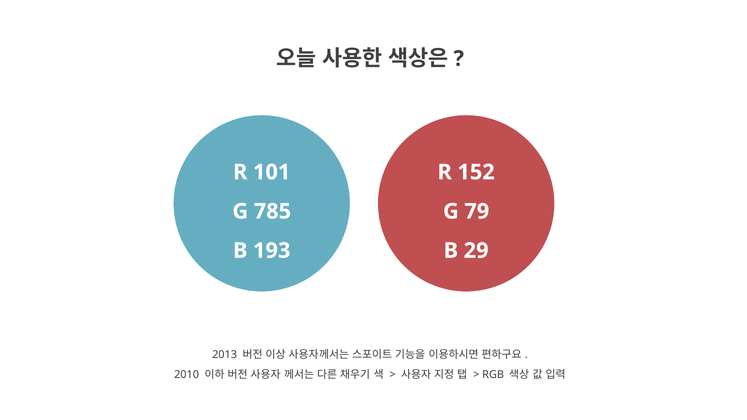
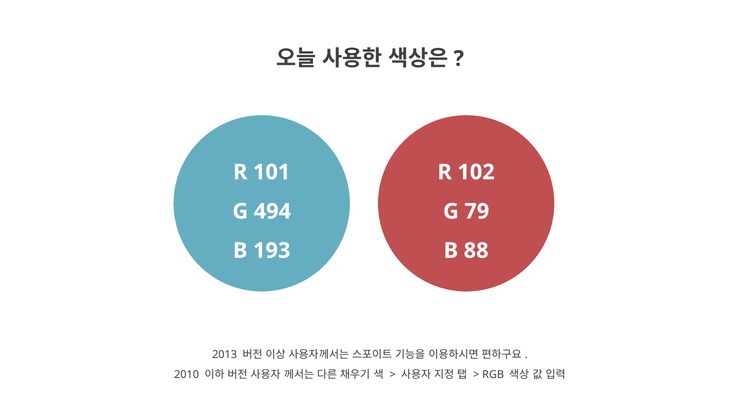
152: 152 -> 102 (476, 172)
785: 785 -> 494 (272, 211)
29: 29 -> 88 (476, 251)
